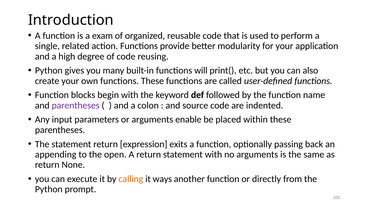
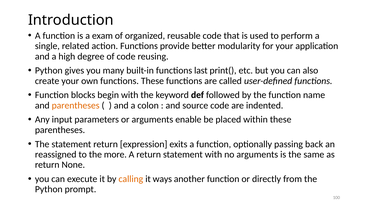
will: will -> last (201, 71)
parentheses colour: purple -> orange (76, 105)
appending: appending -> reassigned (56, 154)
open: open -> more (115, 154)
